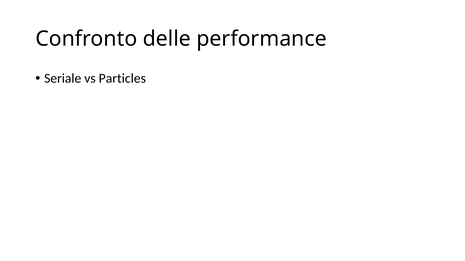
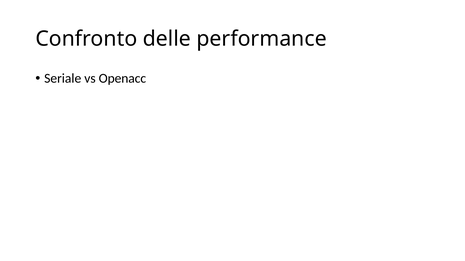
Particles: Particles -> Openacc (122, 79)
